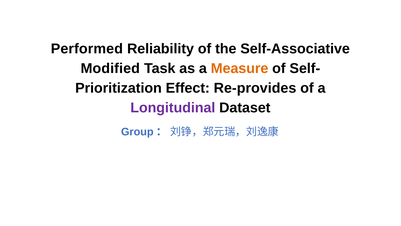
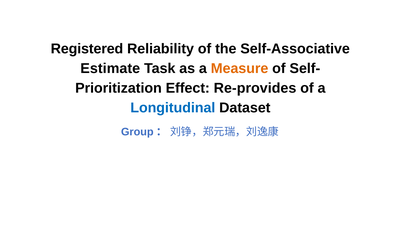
Performed: Performed -> Registered (87, 49)
Modified: Modified -> Estimate (110, 68)
Longitudinal colour: purple -> blue (173, 108)
